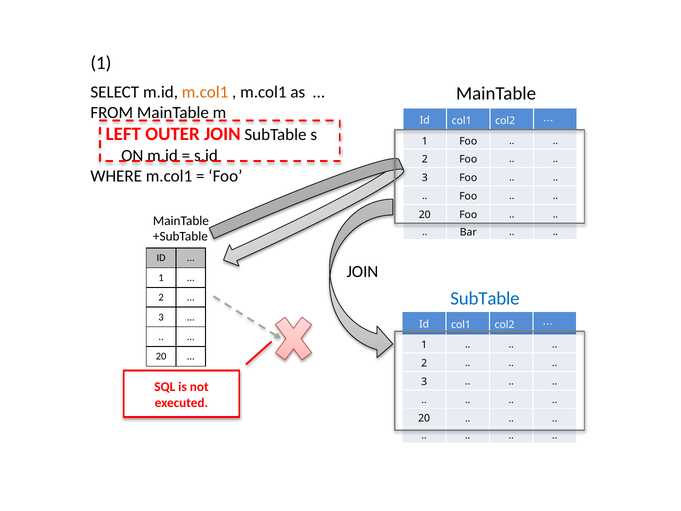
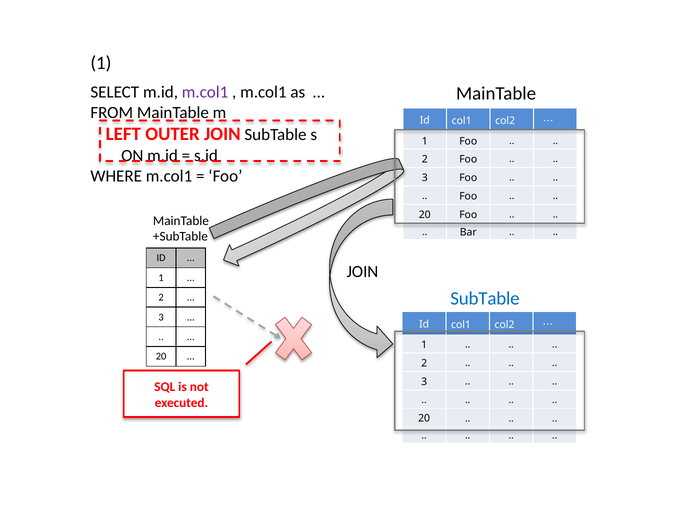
m.col1 colour: orange -> purple (205, 92)
